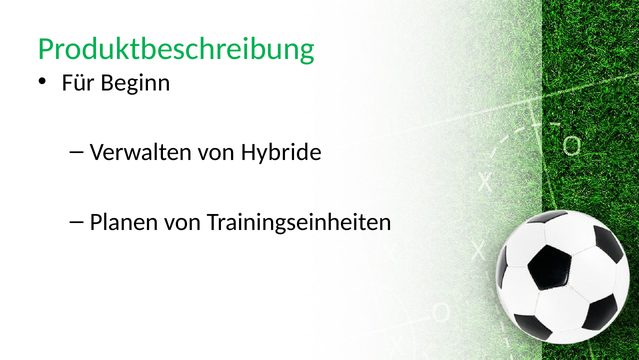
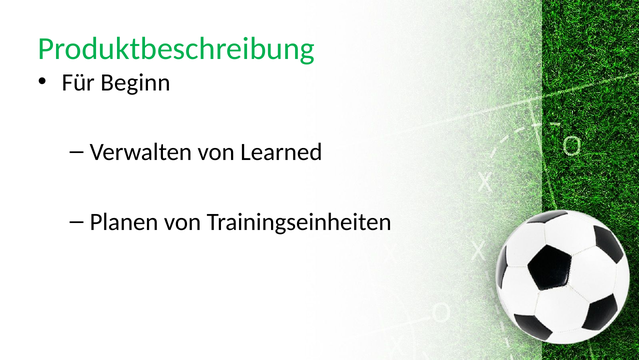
Hybride: Hybride -> Learned (281, 152)
